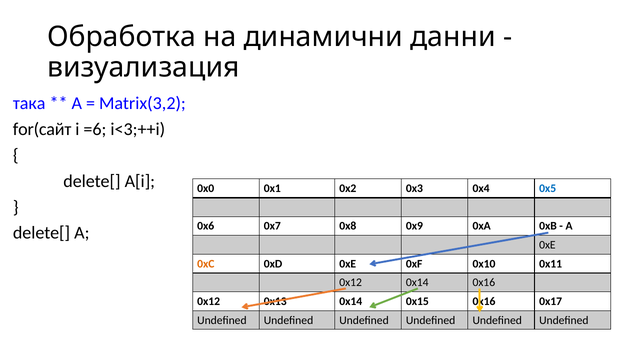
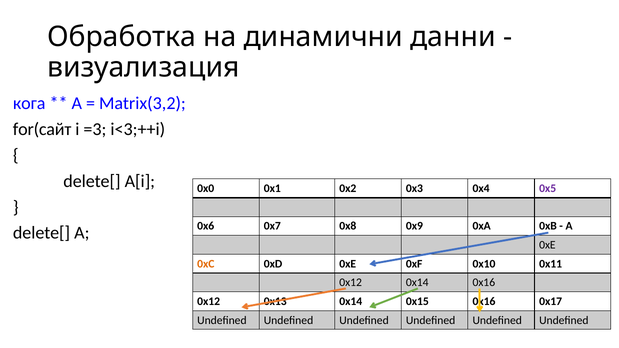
така: така -> кога (29, 104)
=6: =6 -> =3 (95, 129)
0x5 colour: blue -> purple (548, 189)
